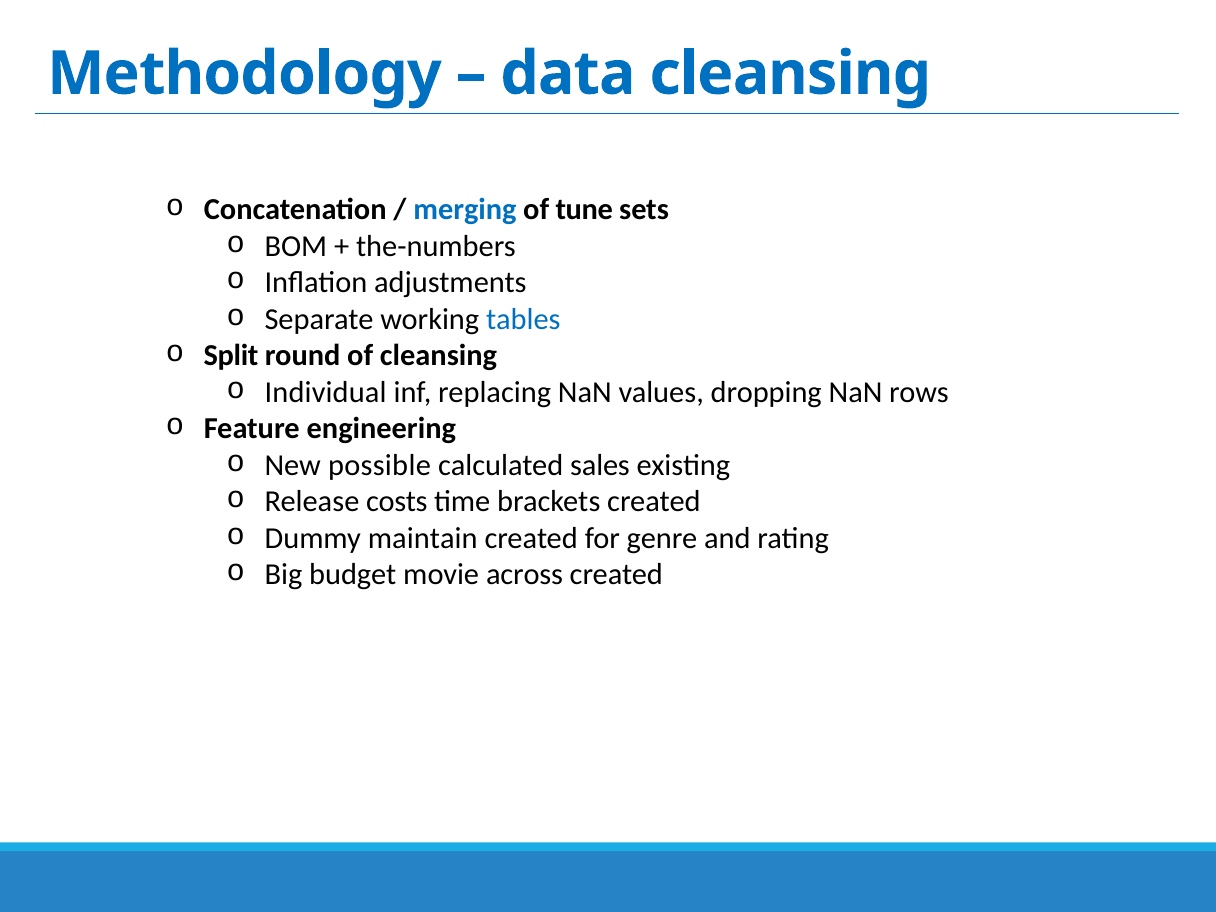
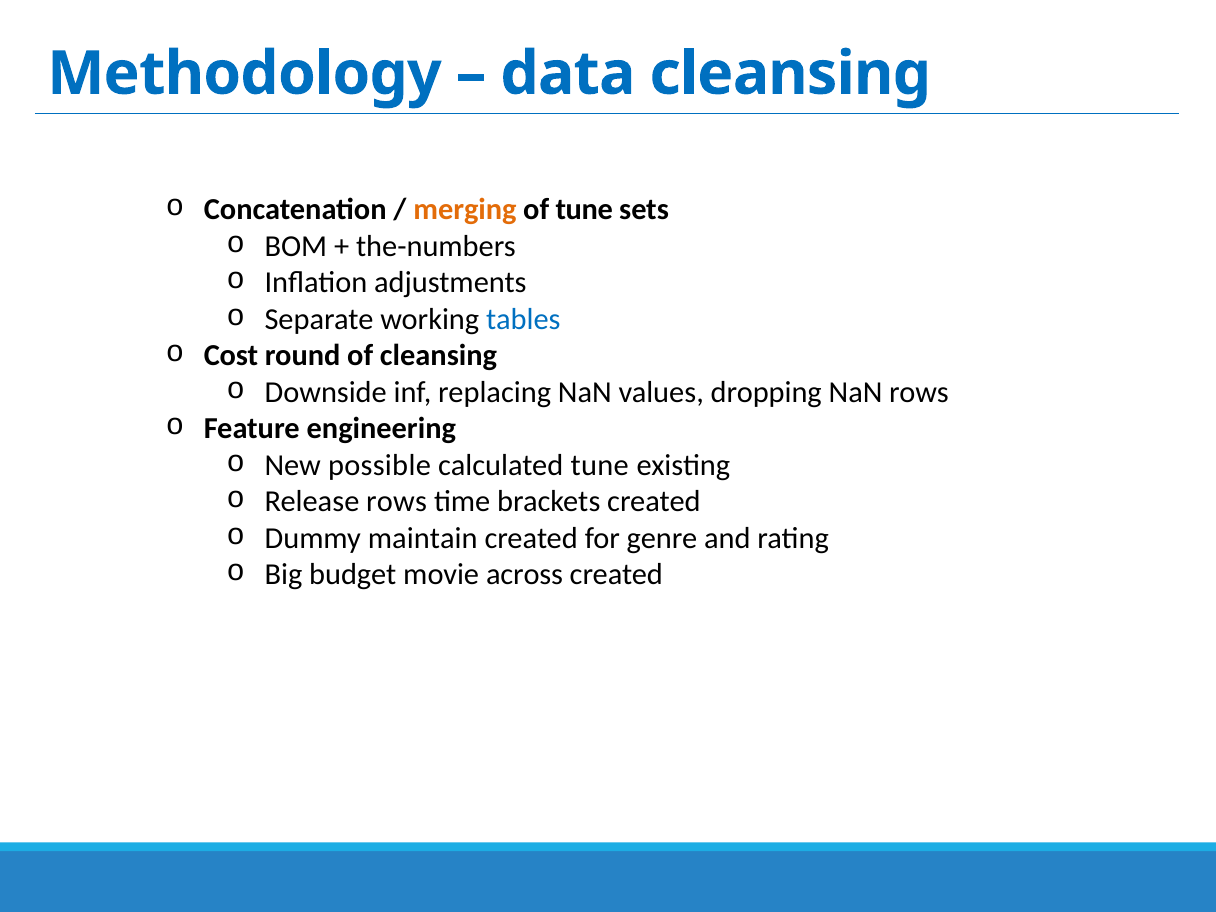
merging colour: blue -> orange (465, 210)
Split: Split -> Cost (231, 356)
Individual: Individual -> Downside (326, 392)
calculated sales: sales -> tune (600, 465)
Release costs: costs -> rows (397, 502)
